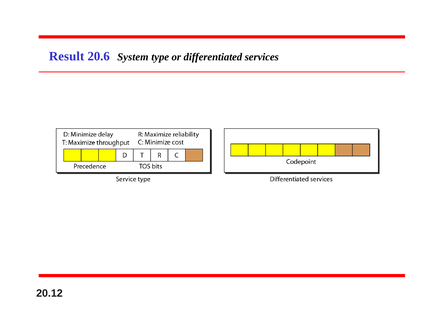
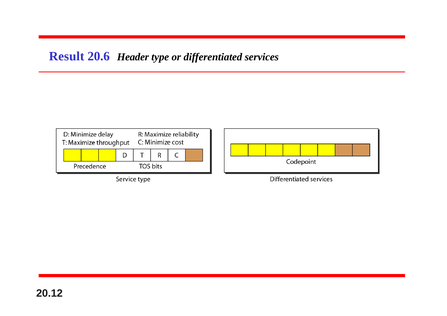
System: System -> Header (133, 57)
